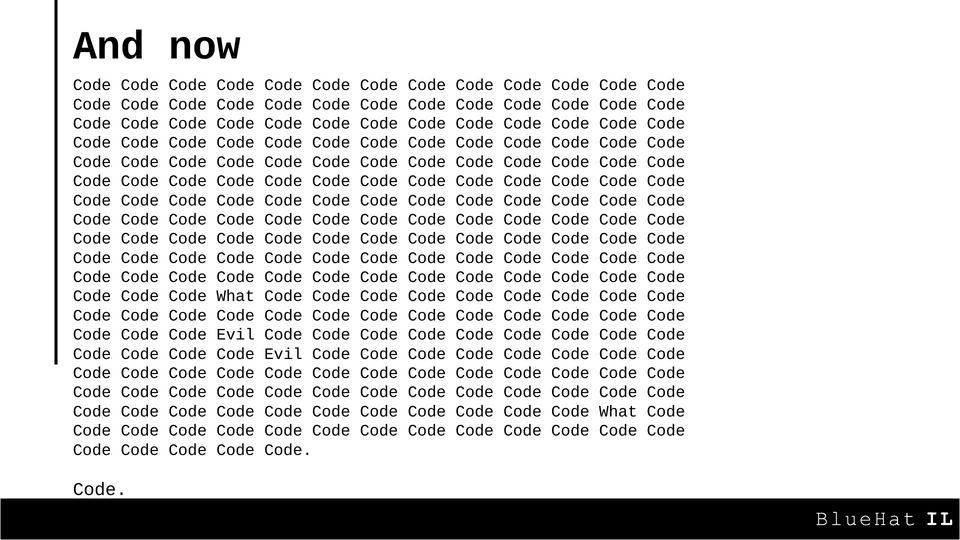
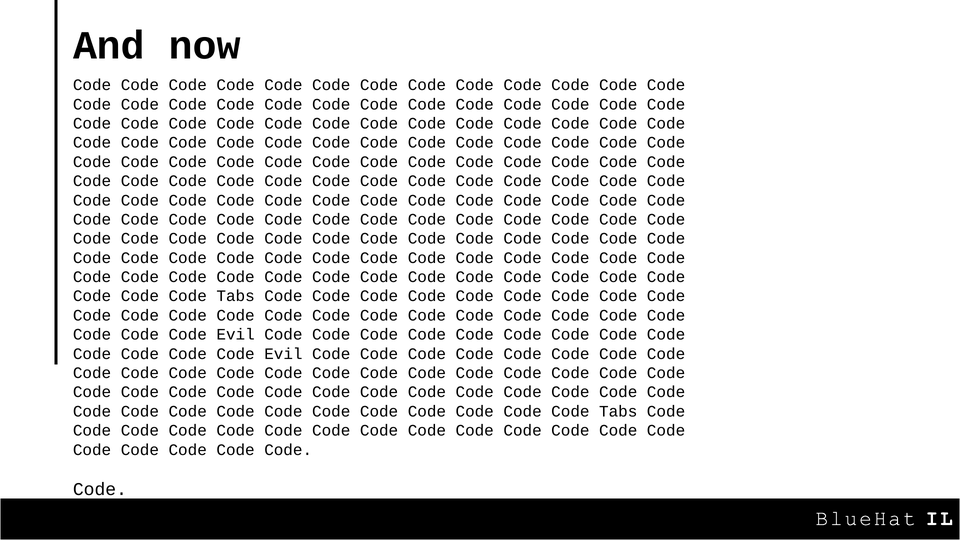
What: What -> Tabs (236, 296)
What: What -> Tabs (618, 411)
